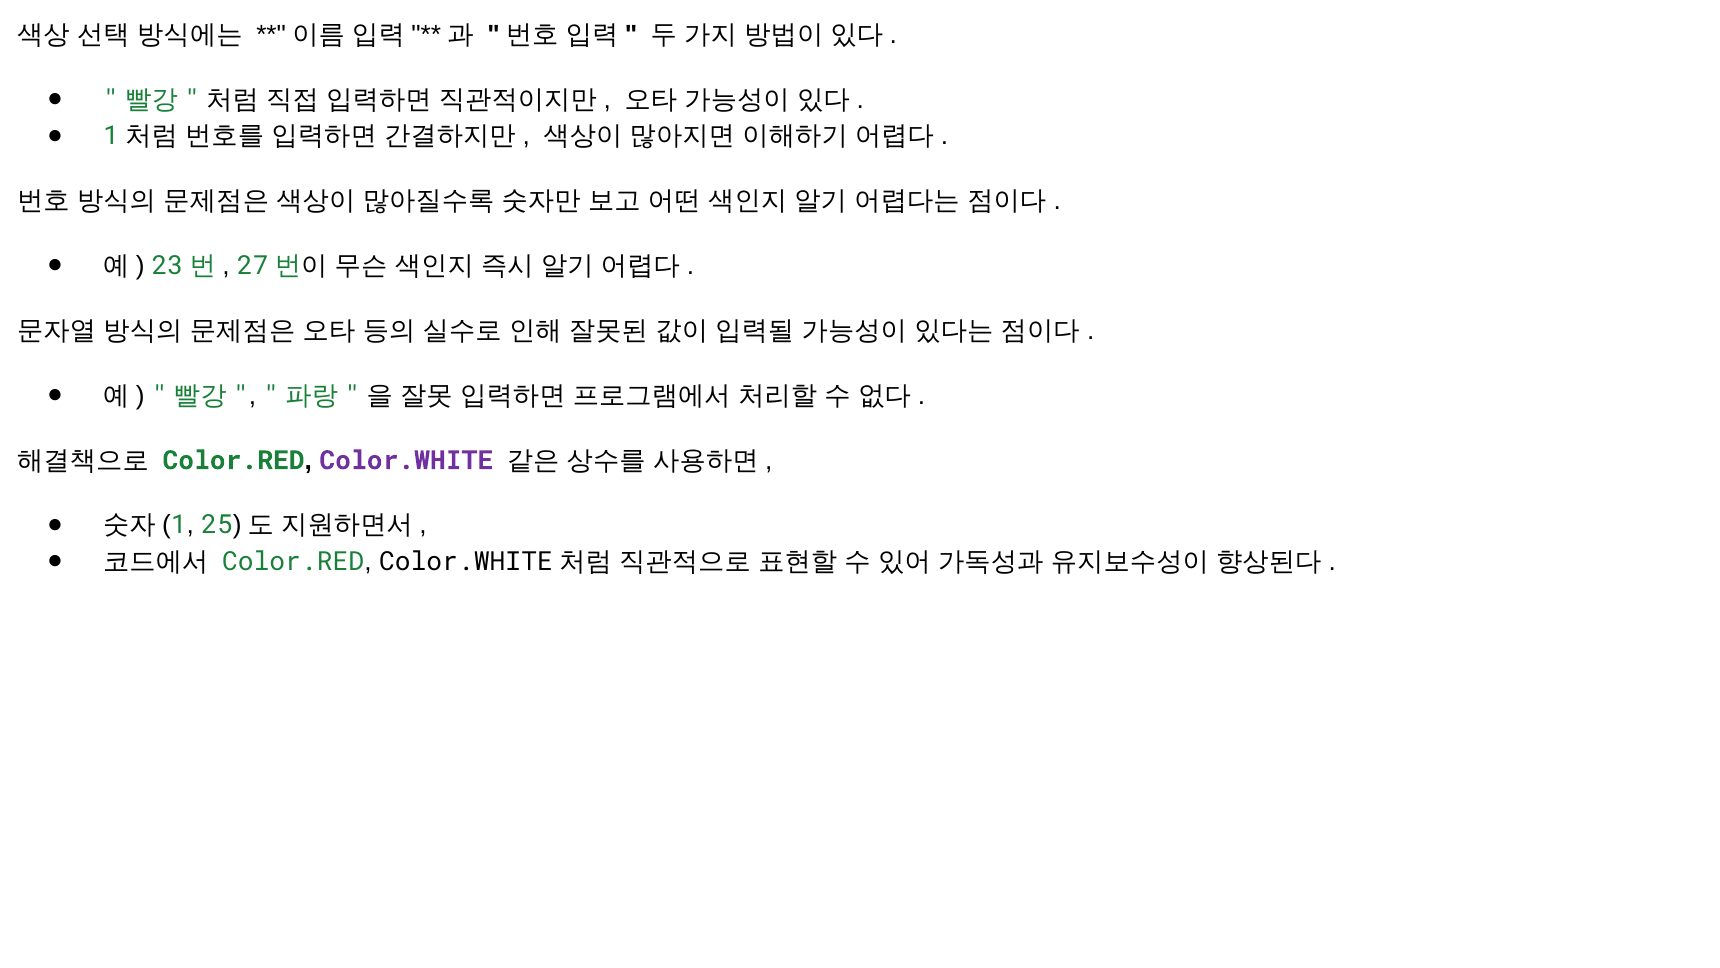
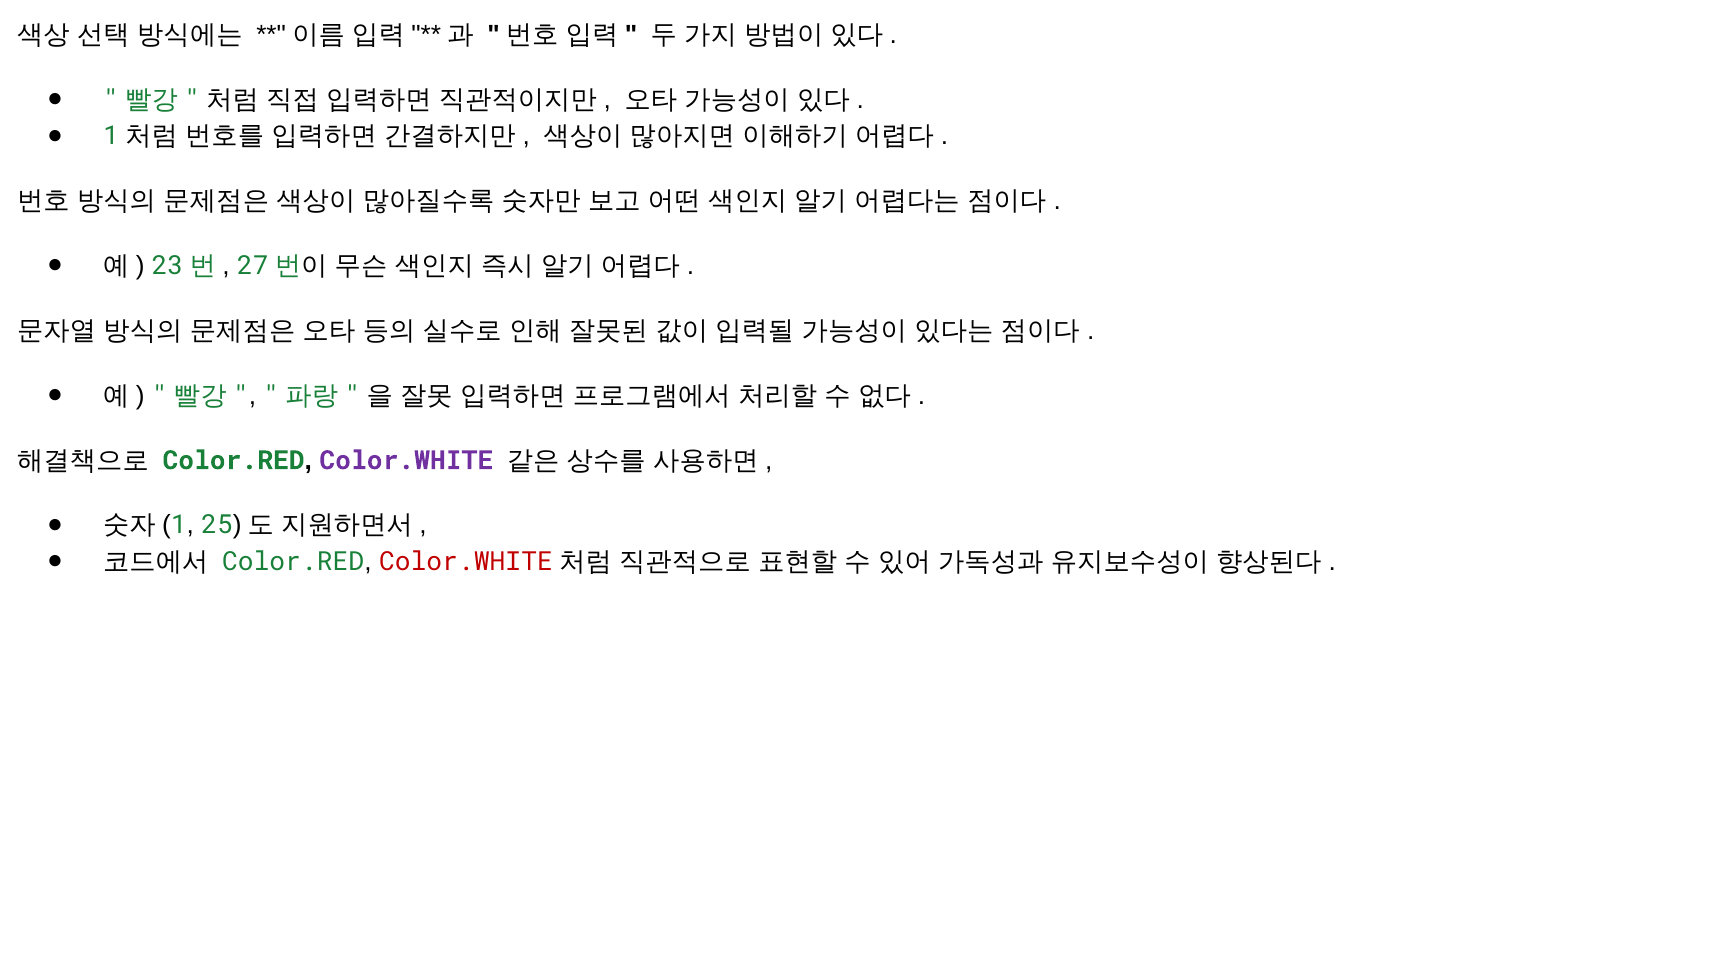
Color.WHITE colour: black -> red (466, 561)
